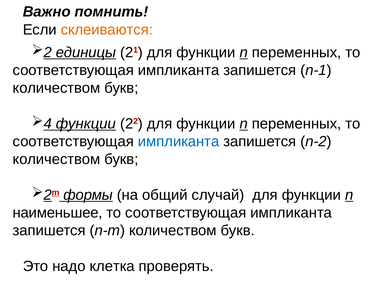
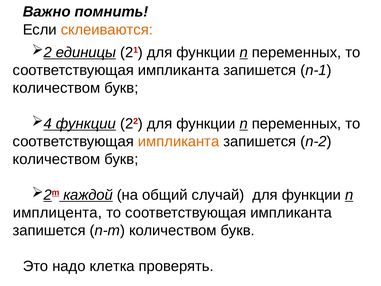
импликанта colour: blue -> orange (179, 141)
формы: формы -> каждой (88, 195)
наименьшее: наименьшее -> имплицента (57, 213)
